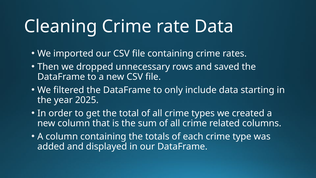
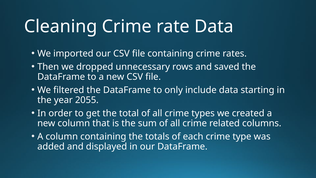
2025: 2025 -> 2055 (87, 100)
